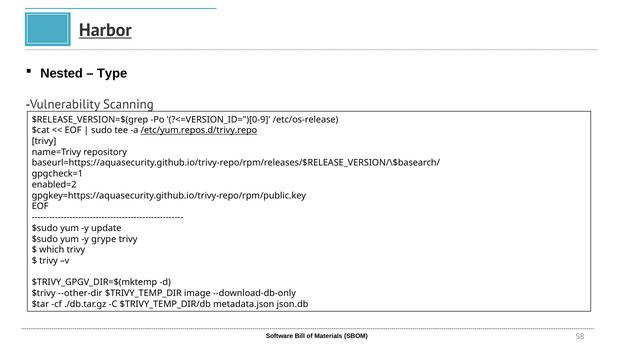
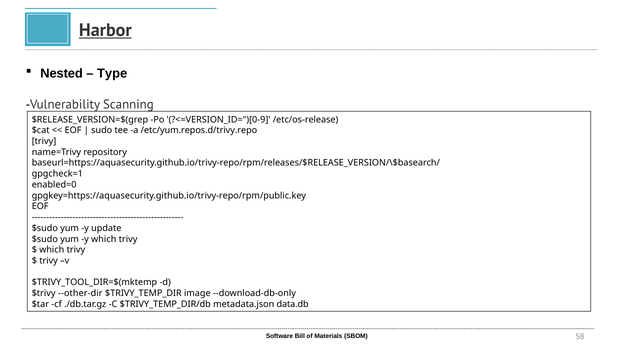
/etc/yum.repos.d/trivy.repo underline: present -> none (199, 130)
enabled=2: enabled=2 -> enabled=0 (54, 185)
y grype: grype -> which (104, 239)
$TRIVY_GPGV_DIR=$(mktemp: $TRIVY_GPGV_DIR=$(mktemp -> $TRIVY_TOOL_DIR=$(mktemp (94, 282)
json.db: json.db -> data.db (293, 304)
